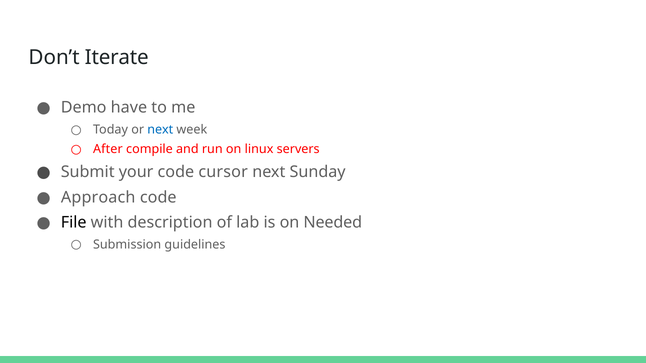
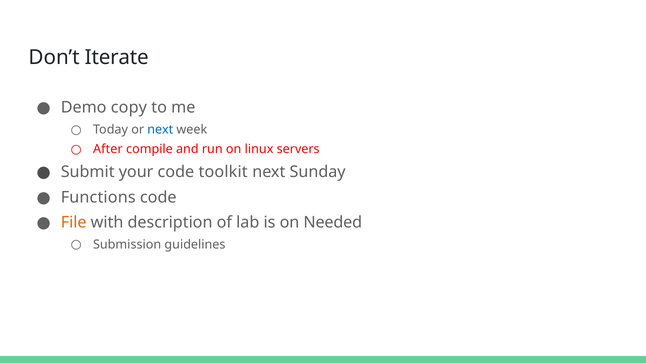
have: have -> copy (129, 108)
cursor: cursor -> toolkit (223, 172)
Approach: Approach -> Functions (98, 197)
File colour: black -> orange (74, 223)
